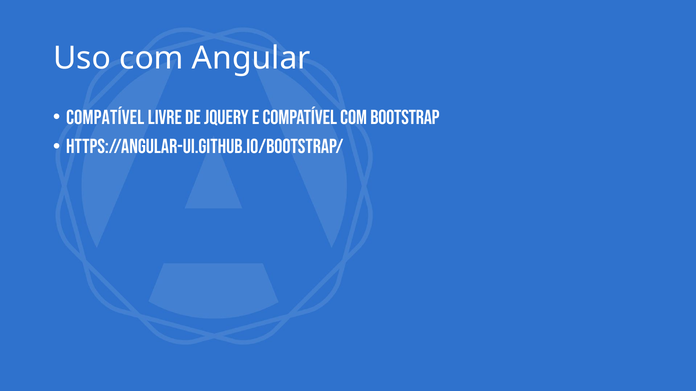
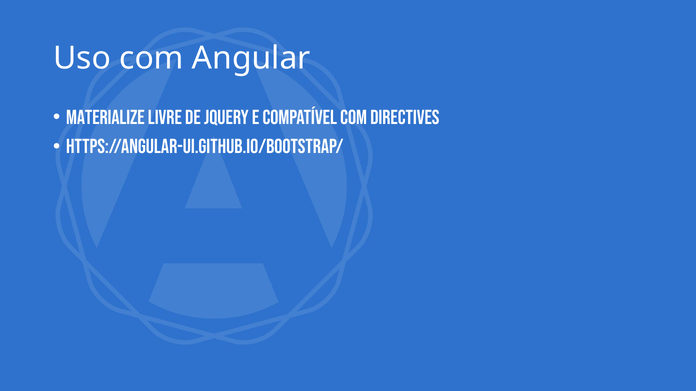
Compatível: Compatível -> Materialize (105, 118)
bootstrap: bootstrap -> directives (405, 118)
